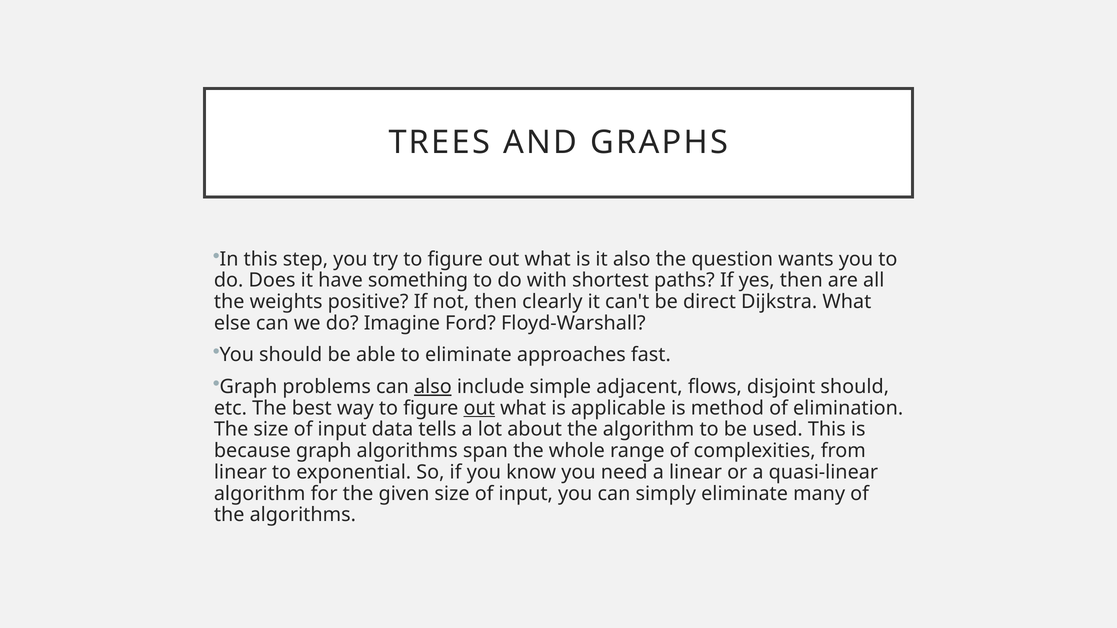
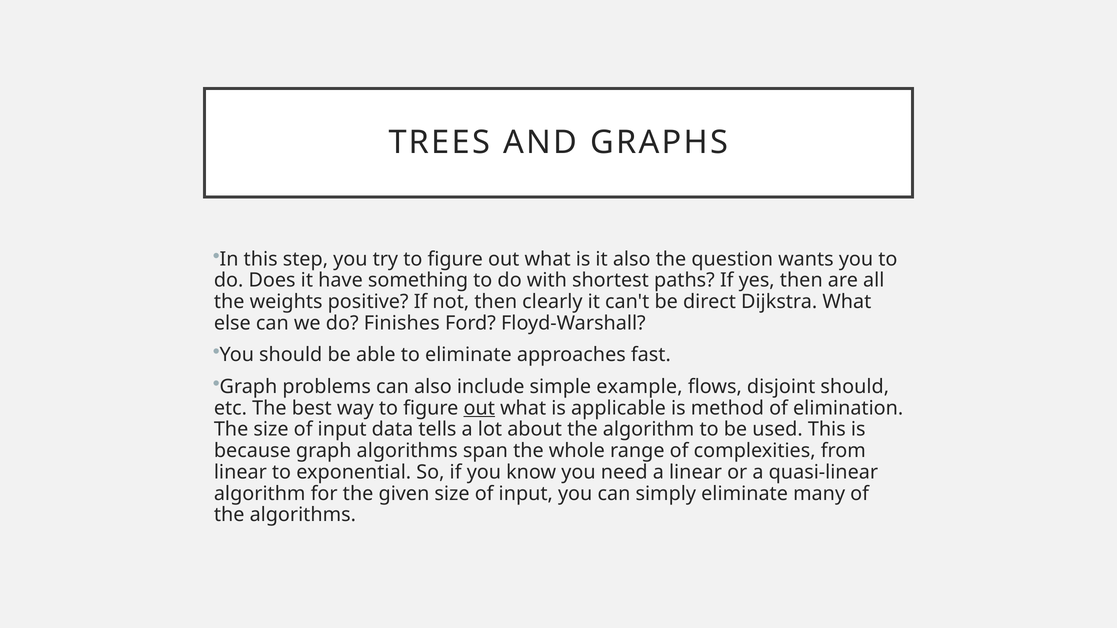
Imagine: Imagine -> Finishes (402, 323)
also underline: present -> none (433, 387)
adjacent: adjacent -> example (639, 387)
